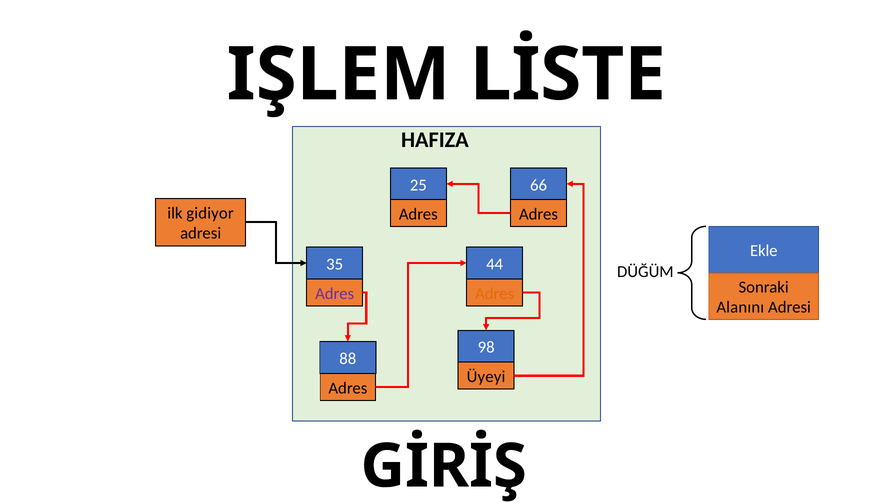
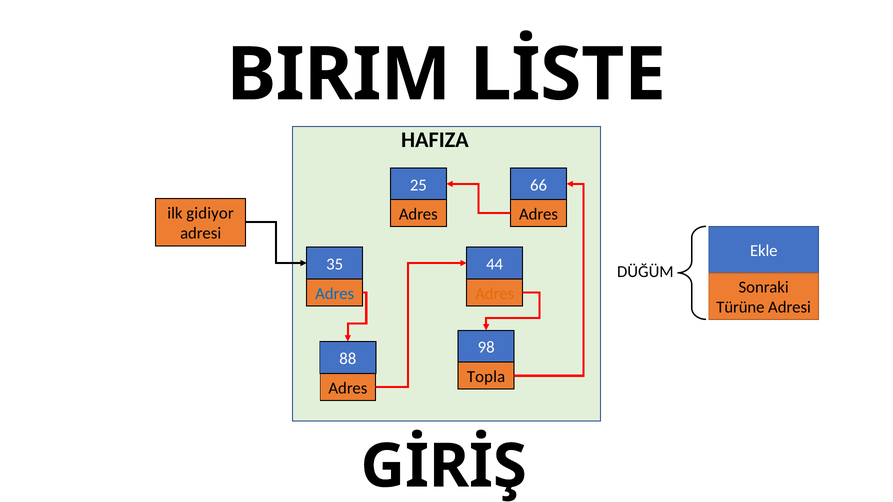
IŞLEM: IŞLEM -> BIRIM (339, 75)
Adres colour: purple -> blue (335, 294)
Alanını: Alanını -> Türüne (740, 307)
Üyeyi: Üyeyi -> Topla (486, 377)
